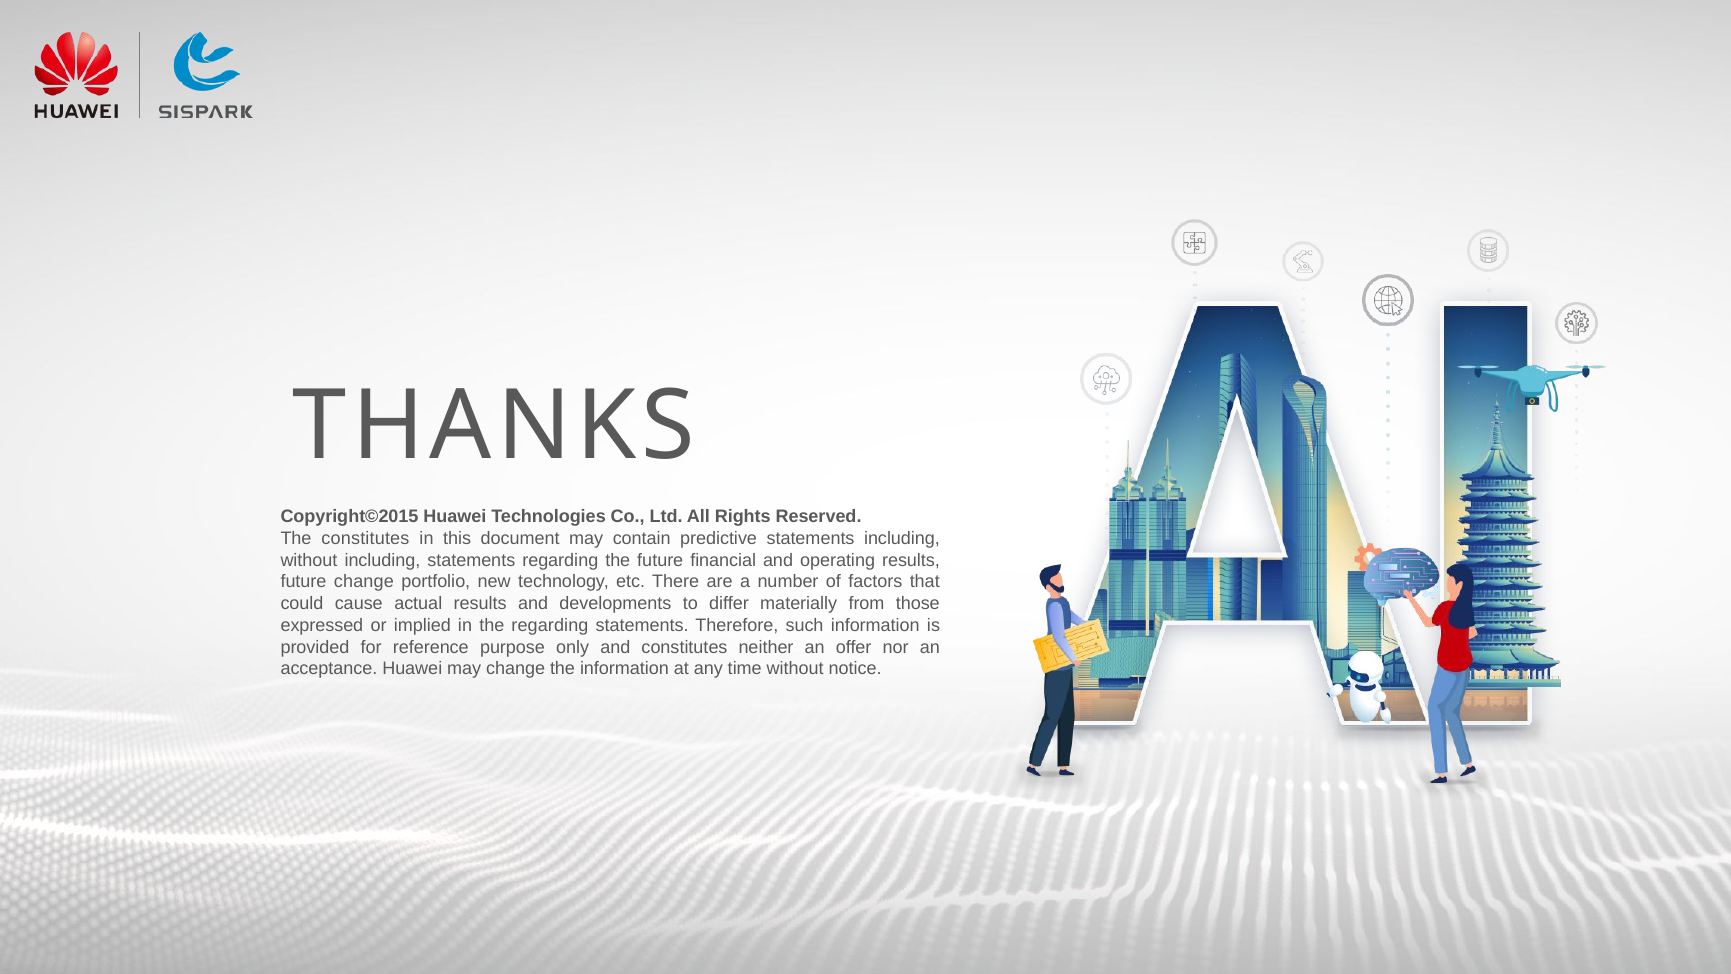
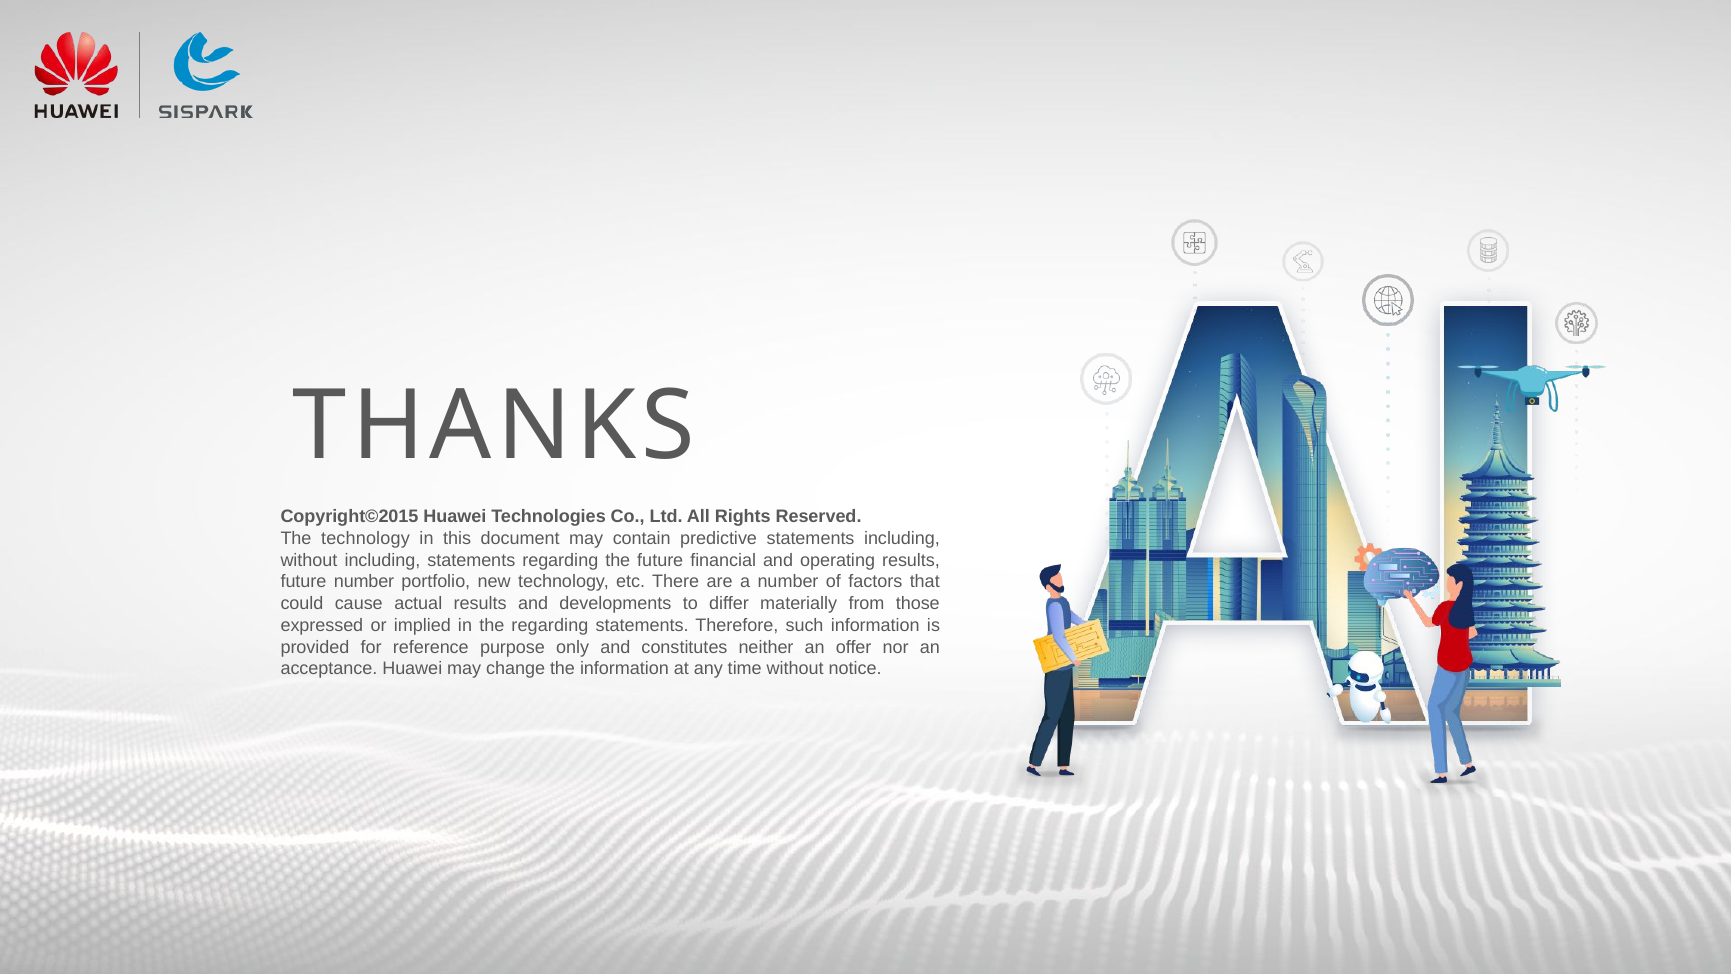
The constitutes: constitutes -> technology (365, 538)
future change: change -> number (364, 582)
